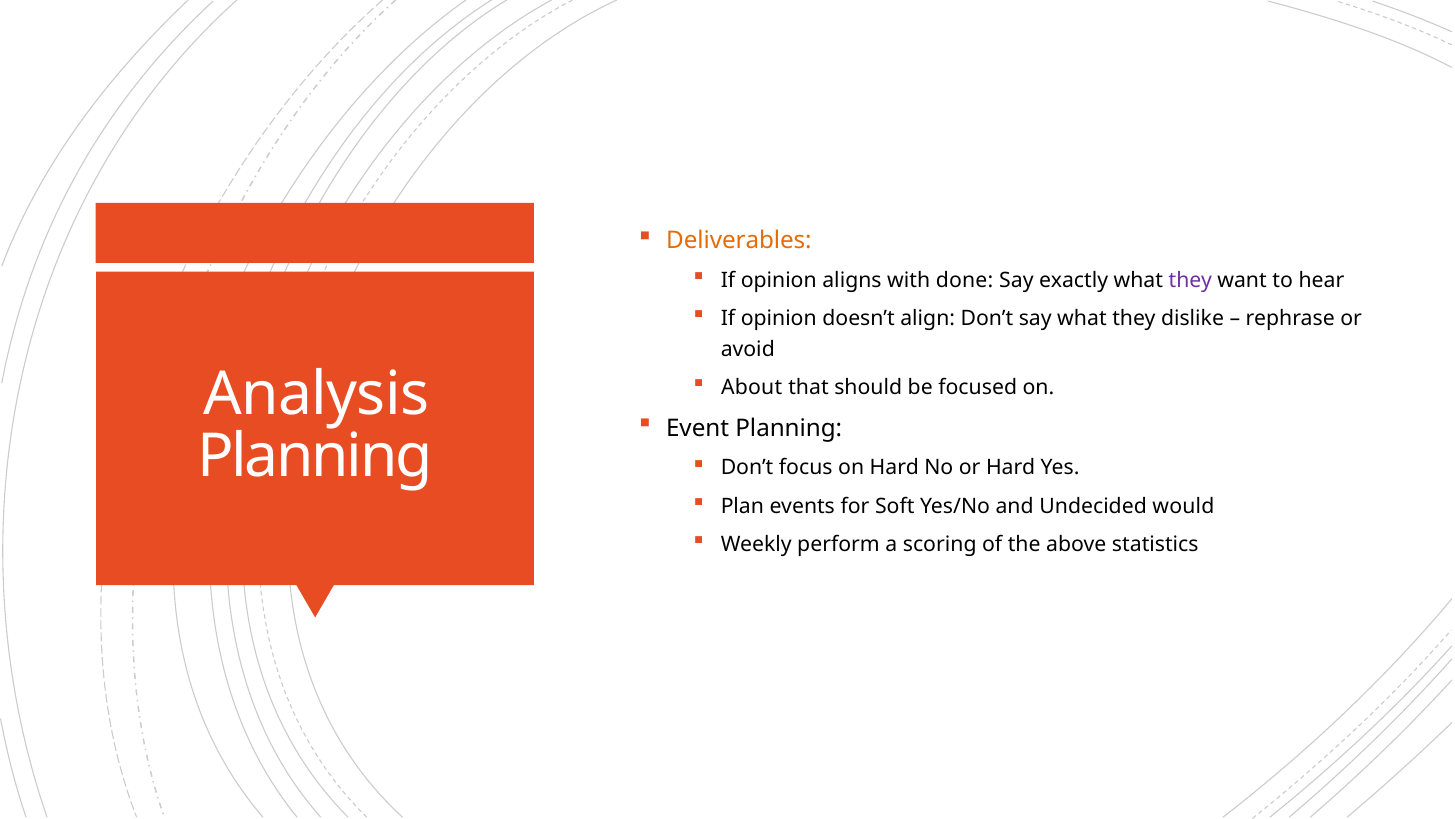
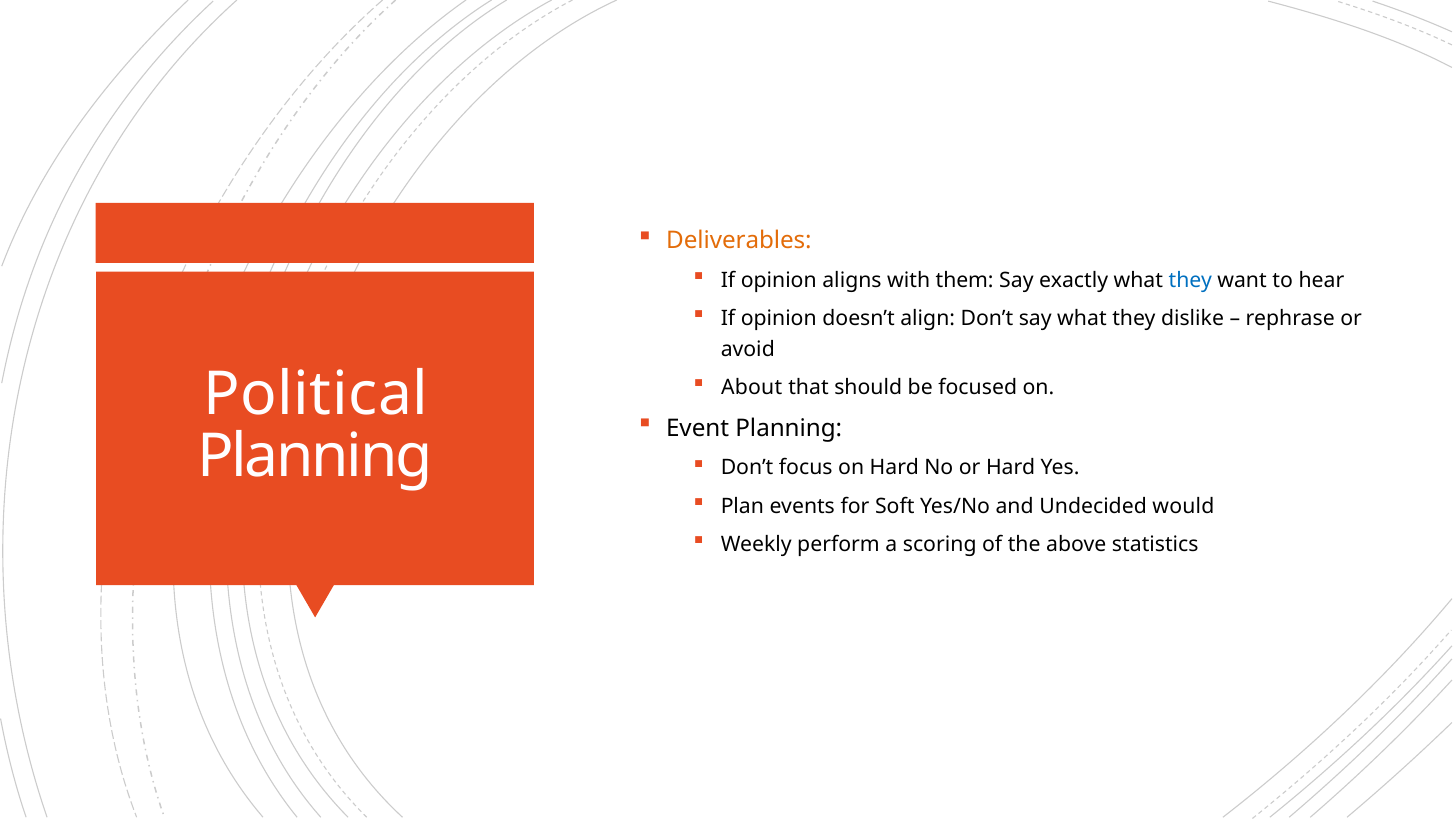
done: done -> them (965, 280)
they colour: purple -> blue (1190, 280)
Analysis: Analysis -> Political (316, 395)
